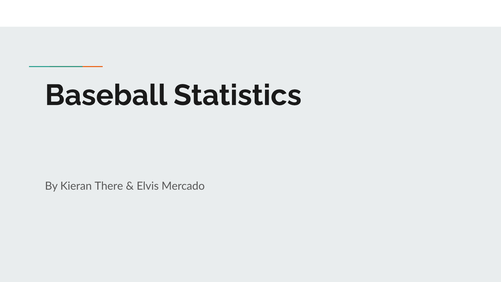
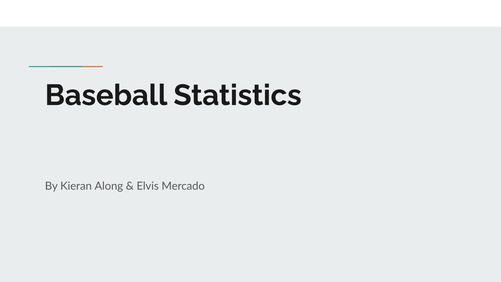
There: There -> Along (109, 186)
